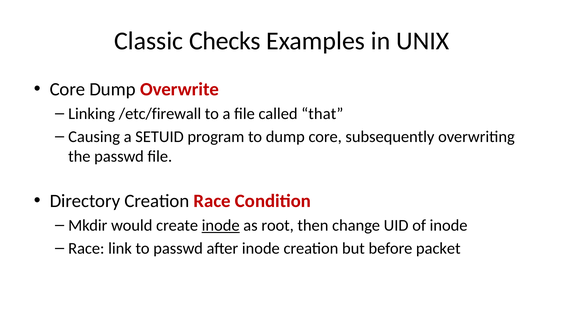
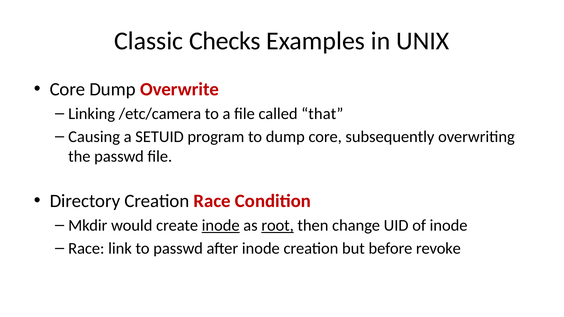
/etc/firewall: /etc/firewall -> /etc/camera (160, 114)
root underline: none -> present (278, 226)
packet: packet -> revoke (438, 249)
